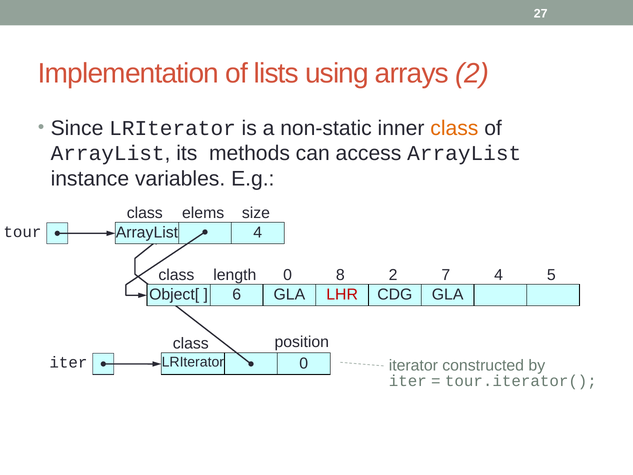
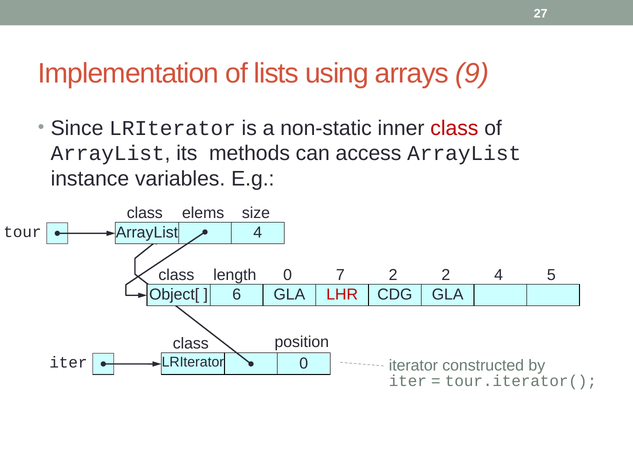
arrays 2: 2 -> 9 (472, 73)
class colour: orange -> red (454, 128)
8: 8 -> 7 (340, 275)
2 7: 7 -> 2 (446, 275)
